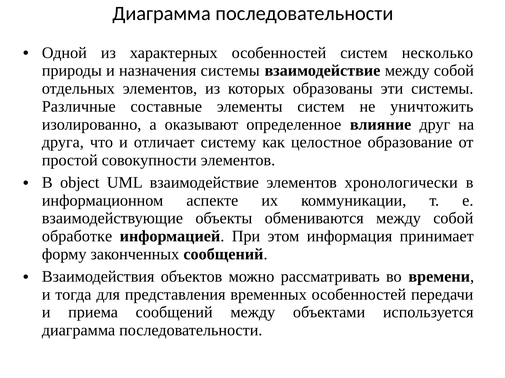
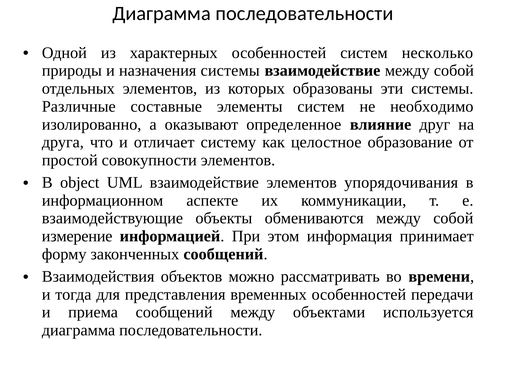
уничтожить: уничтожить -> необходимо (432, 107)
хронологически: хронологически -> упорядочивания (401, 183)
обработке: обработке -> измерение (77, 237)
